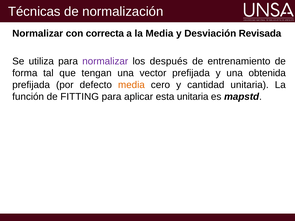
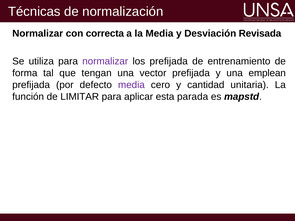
los después: después -> prefijada (169, 61)
obtenida: obtenida -> emplean (267, 73)
media colour: orange -> purple (131, 85)
FITTING: FITTING -> LIMITAR (80, 97)
esta unitaria: unitaria -> parada (193, 97)
